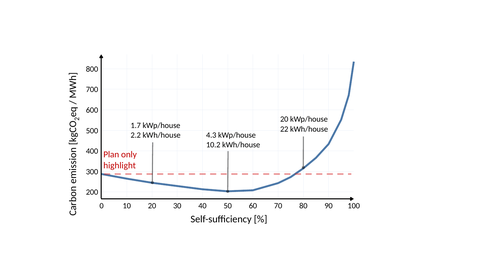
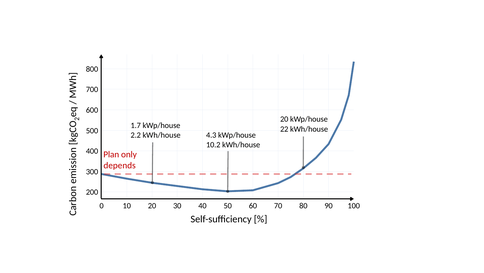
highlight: highlight -> depends (120, 165)
